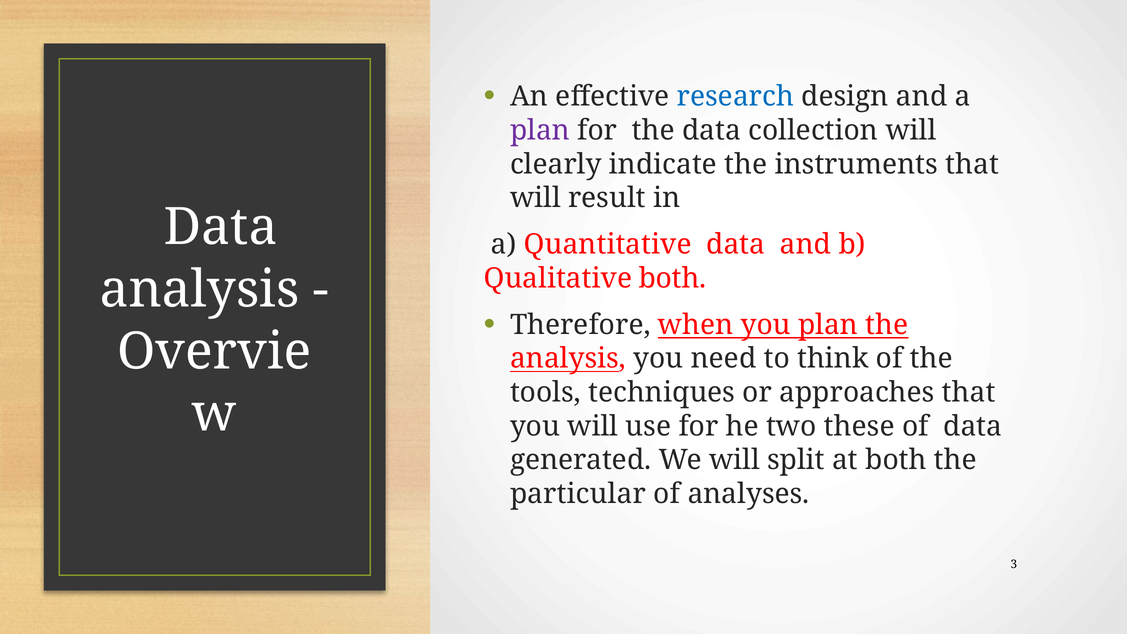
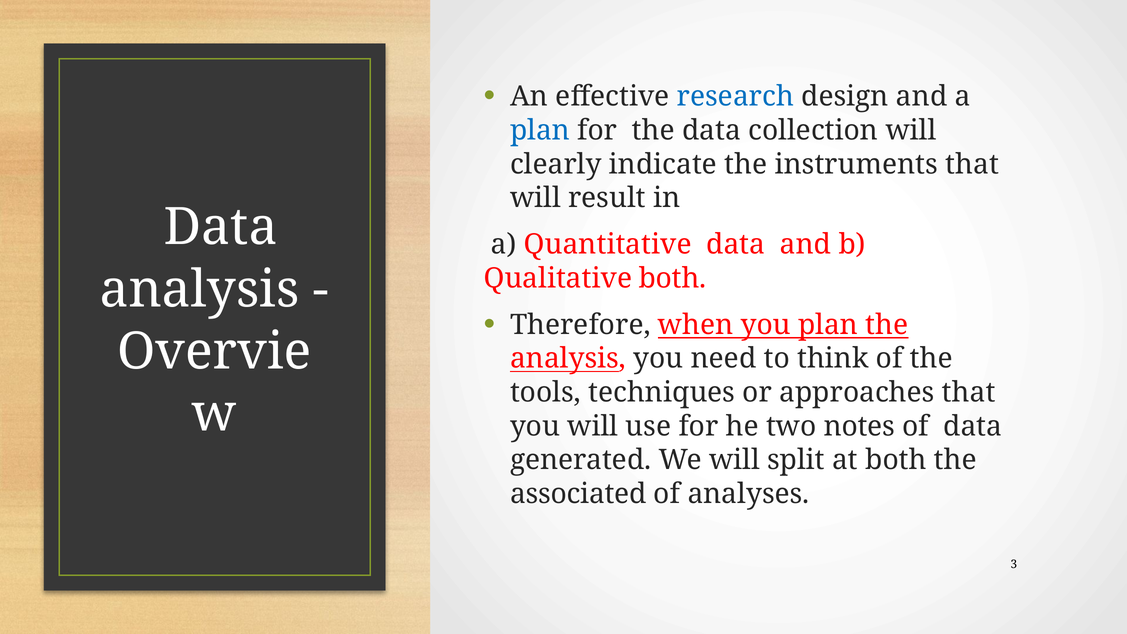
plan colour: purple -> blue (540, 130)
these: these -> notes (859, 426)
particular: particular -> associated (578, 494)
